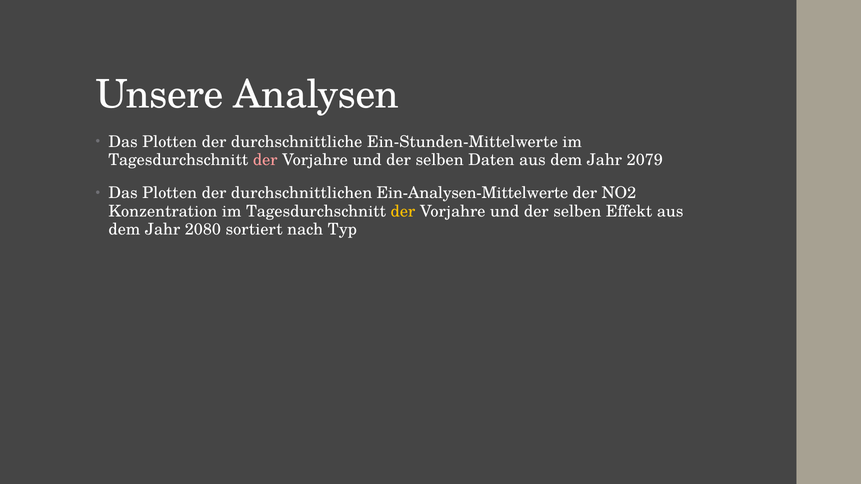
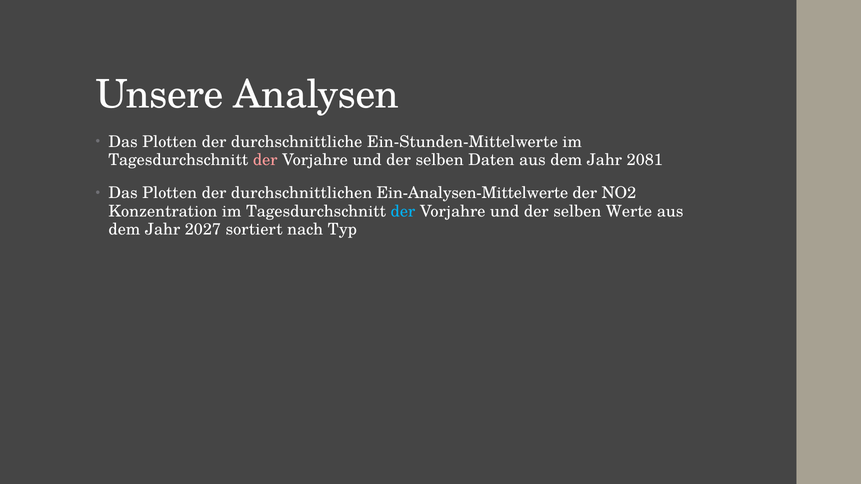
2079: 2079 -> 2081 (645, 160)
der colour: yellow -> light blue (403, 211)
Effekt: Effekt -> Werte (629, 211)
2080: 2080 -> 2027 (203, 230)
